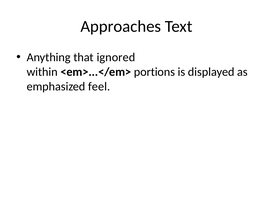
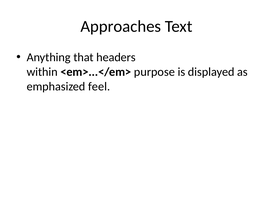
ignored: ignored -> headers (116, 57)
portions: portions -> purpose (154, 72)
